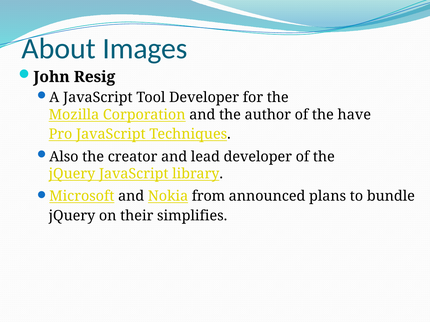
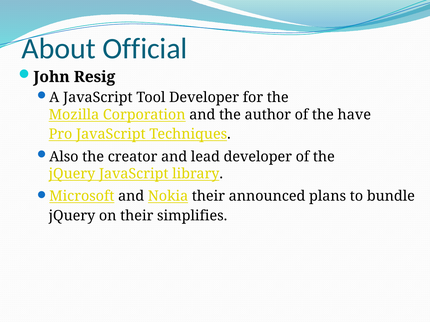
Images: Images -> Official (145, 49)
Nokia from: from -> their (208, 197)
